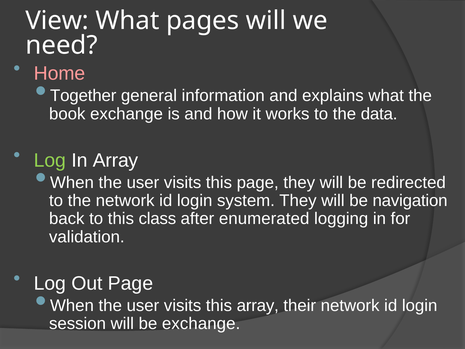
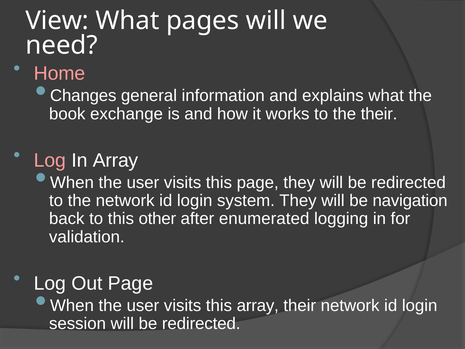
Together: Together -> Changes (83, 96)
the data: data -> their (379, 114)
Log colour: light green -> pink (50, 160)
class: class -> other (157, 219)
session will be exchange: exchange -> redirected (201, 324)
